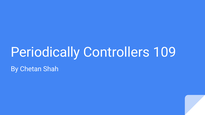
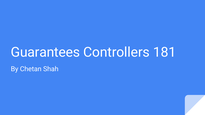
Periodically: Periodically -> Guarantees (45, 52)
109: 109 -> 181 (165, 52)
